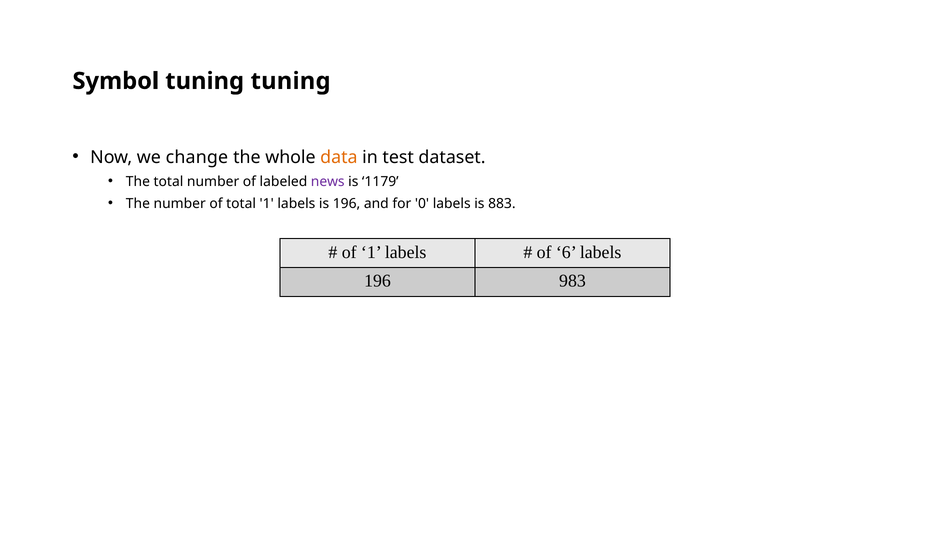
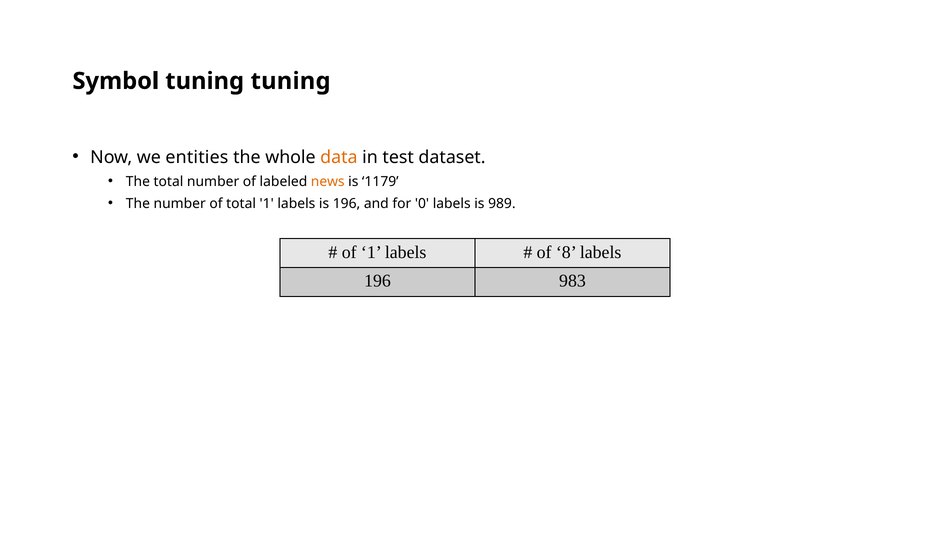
change: change -> entities (197, 157)
news colour: purple -> orange (328, 182)
883: 883 -> 989 (502, 204)
6: 6 -> 8 (566, 252)
